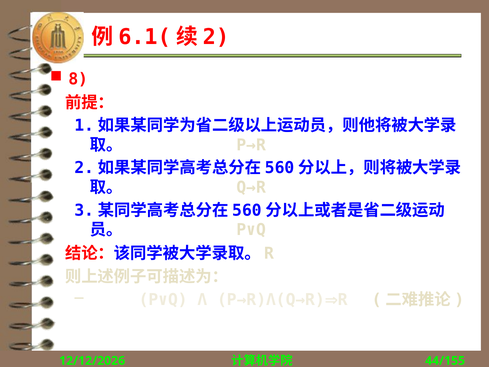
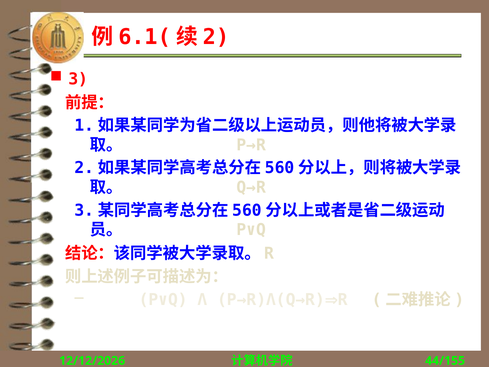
8: 8 -> 3 (78, 79)
